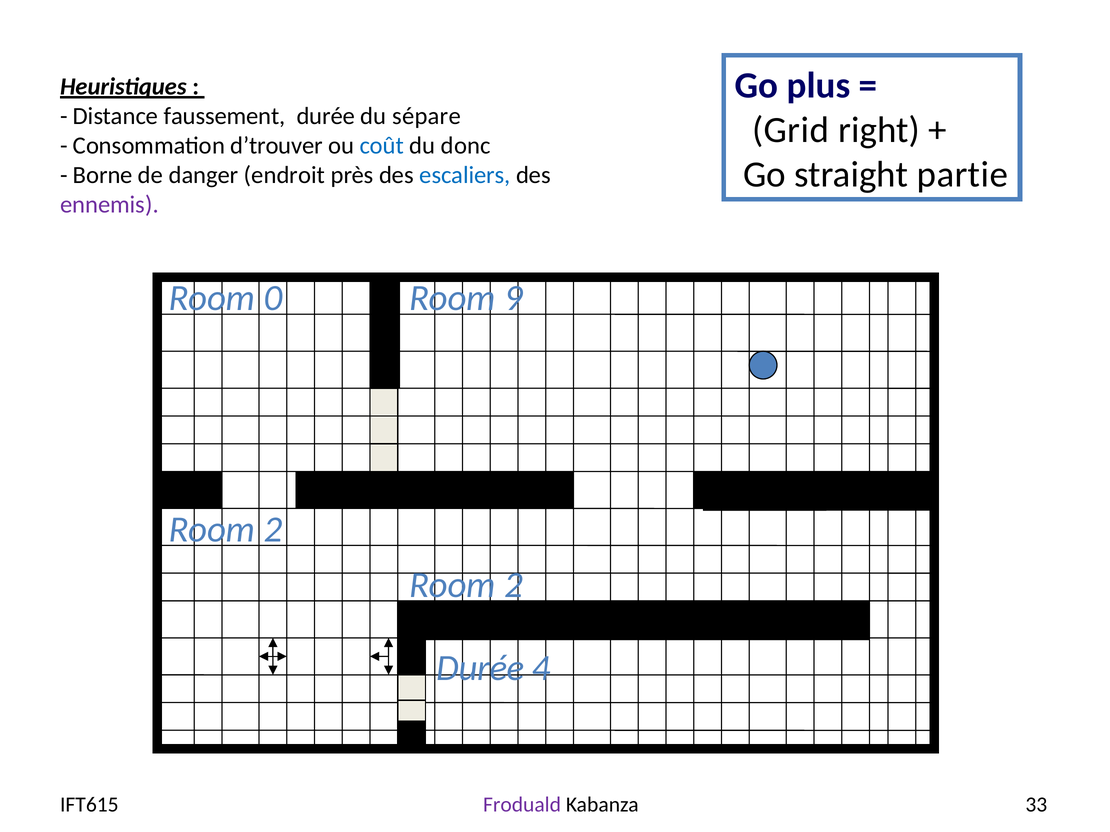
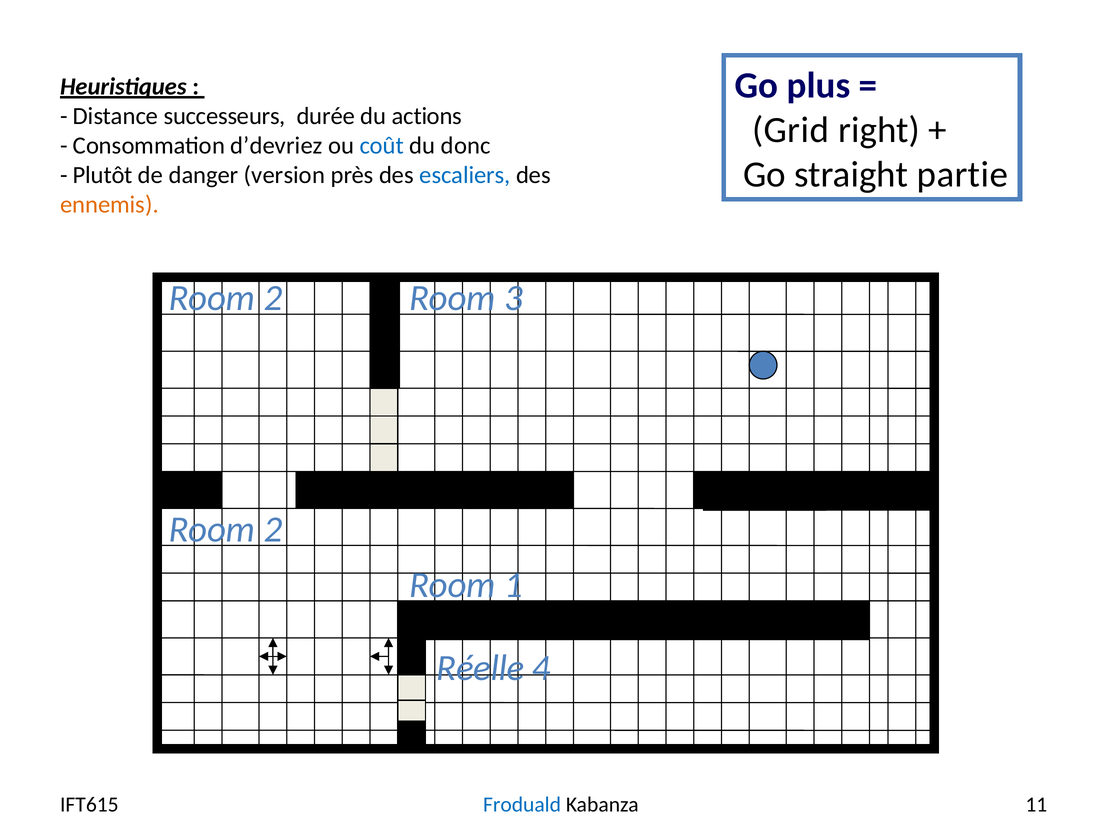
faussement: faussement -> successeurs (225, 116)
sépare: sépare -> actions (427, 116)
d’trouver: d’trouver -> d’devriez (277, 146)
Borne: Borne -> Plutôt (103, 175)
endroit: endroit -> version (284, 175)
ennemis colour: purple -> orange (109, 205)
0: 0 -> 2 (273, 298)
9: 9 -> 3 (514, 298)
2: 2 -> 1 (514, 585)
Durée: Durée -> Réelle (480, 668)
Froduald colour: purple -> blue (522, 805)
33: 33 -> 11 (1036, 805)
